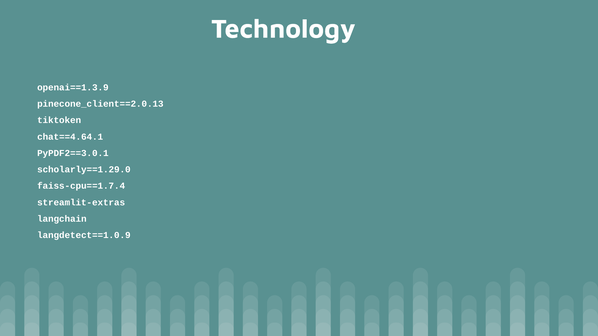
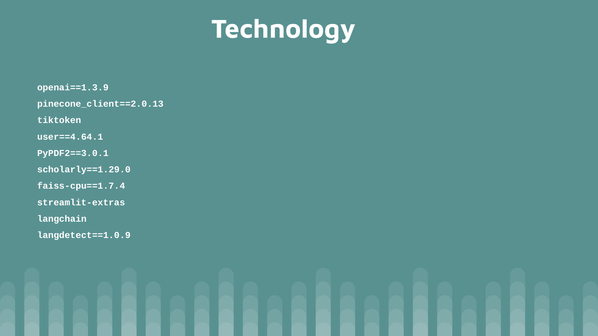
chat==4.64.1: chat==4.64.1 -> user==4.64.1 (70, 137)
